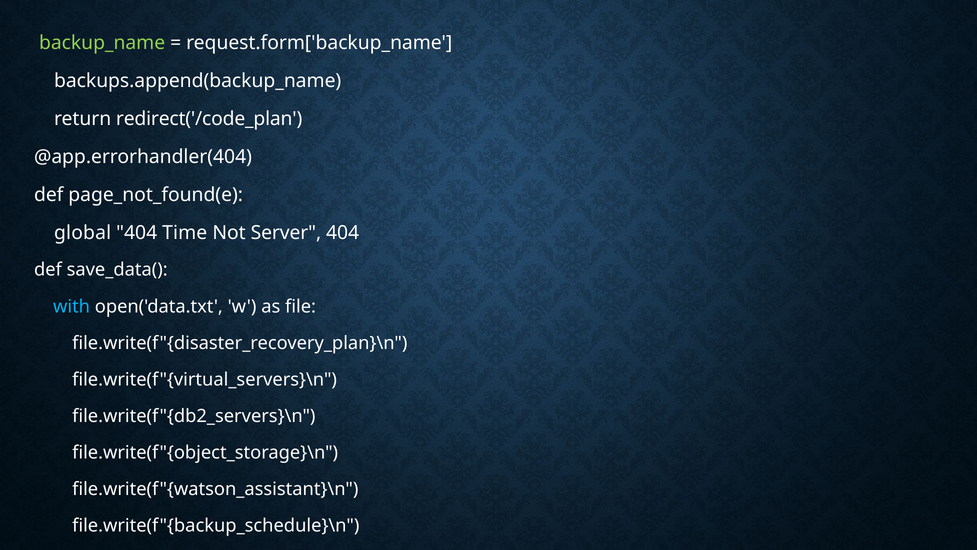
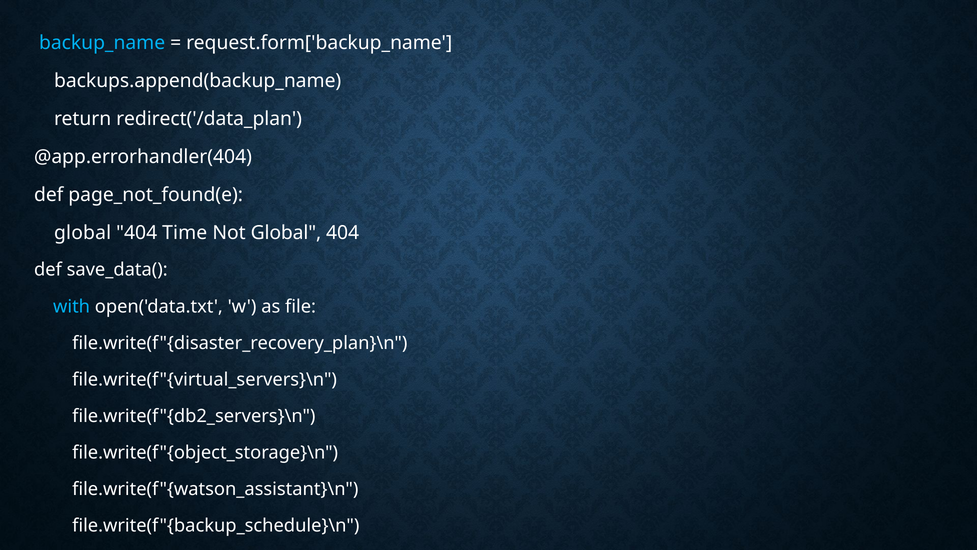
backup_name colour: light green -> light blue (102, 43)
redirect('/code_plan: redirect('/code_plan -> redirect('/data_plan (209, 119)
Not Server: Server -> Global (286, 233)
